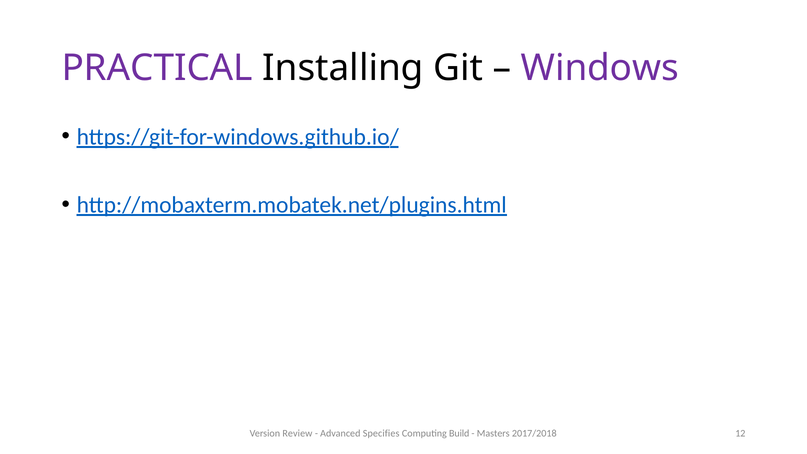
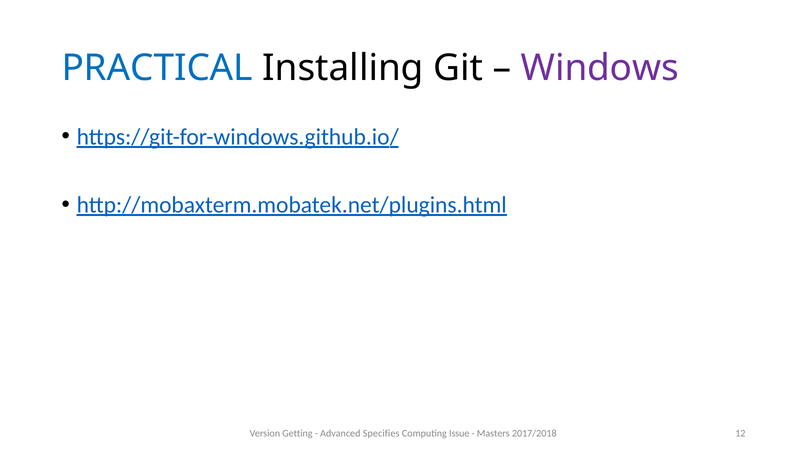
PRACTICAL colour: purple -> blue (157, 68)
Review: Review -> Getting (297, 433)
Build: Build -> Issue (459, 433)
